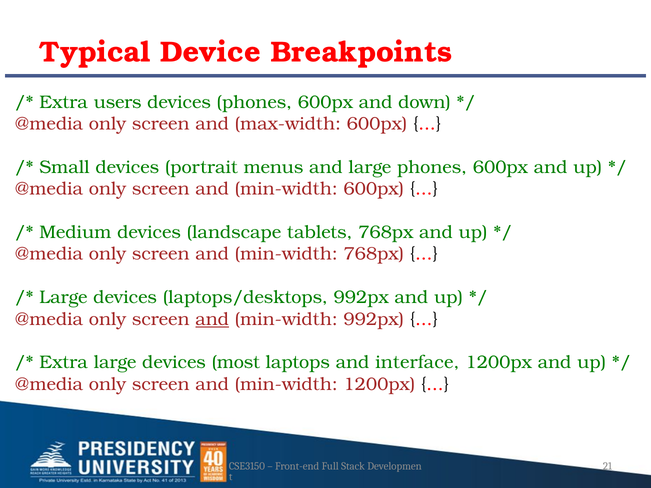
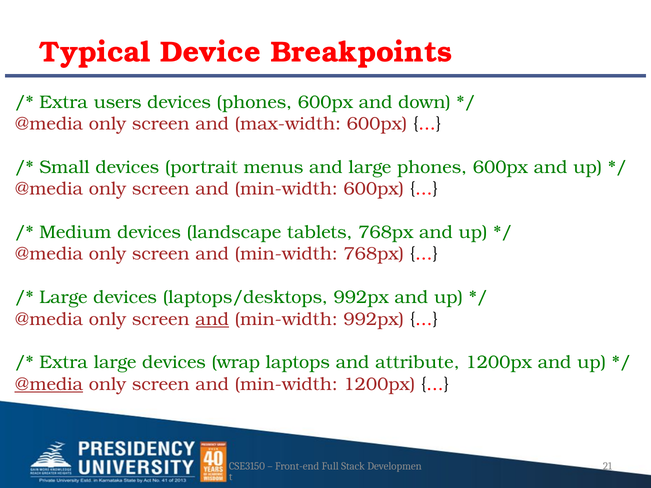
most: most -> wrap (236, 363)
interface: interface -> attribute (417, 363)
@media underline: none -> present (49, 384)
